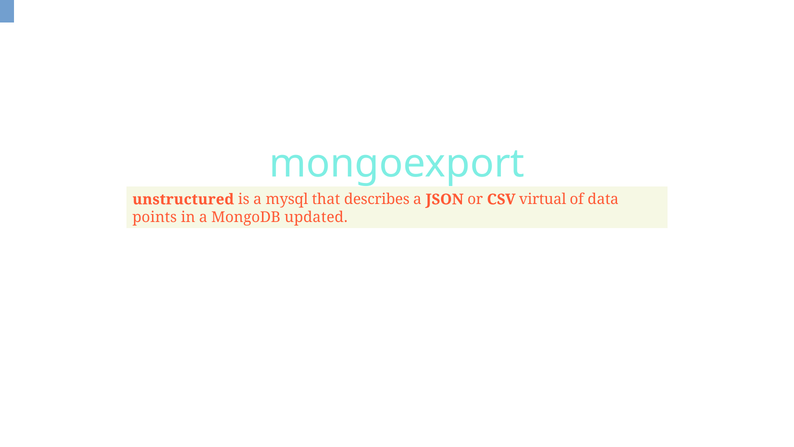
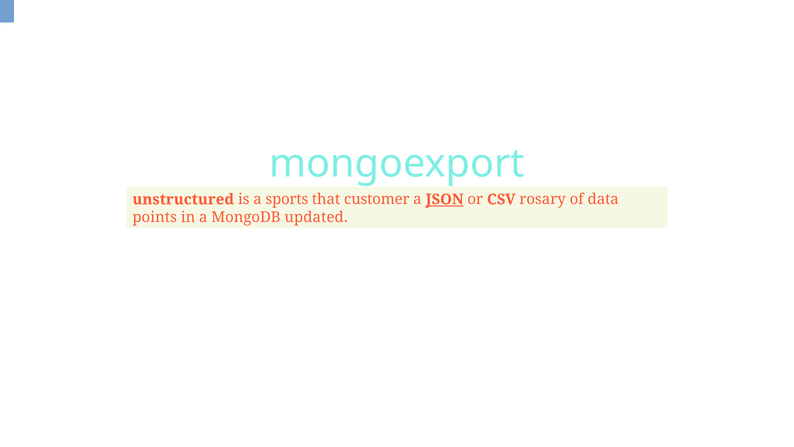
mysql: mysql -> sports (287, 199)
describes: describes -> customer (377, 199)
JSON underline: none -> present (445, 199)
virtual: virtual -> rosary (543, 199)
